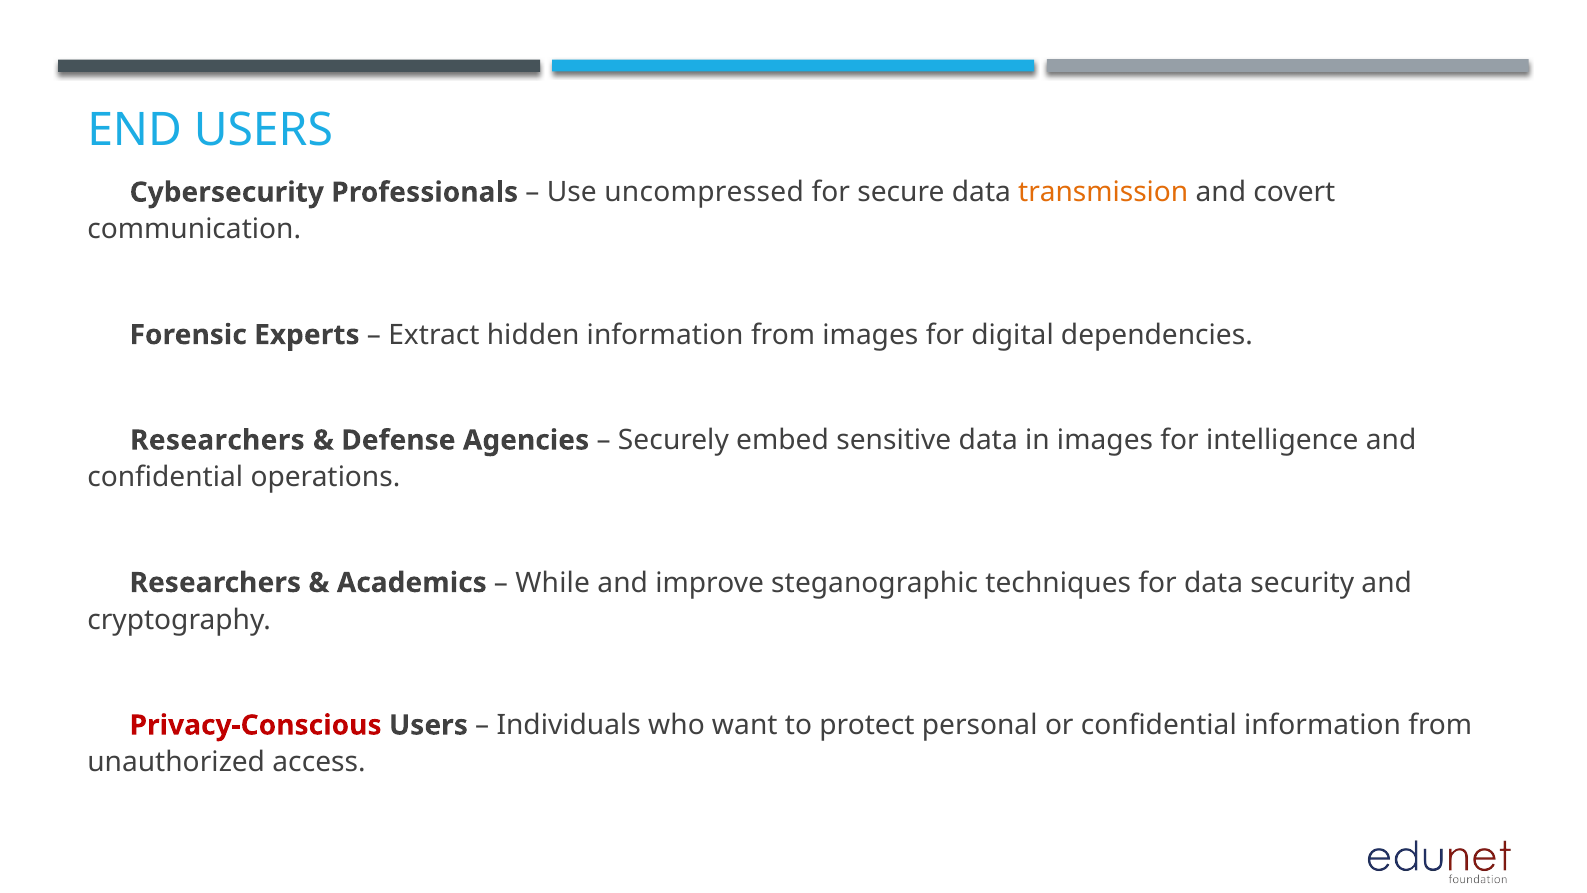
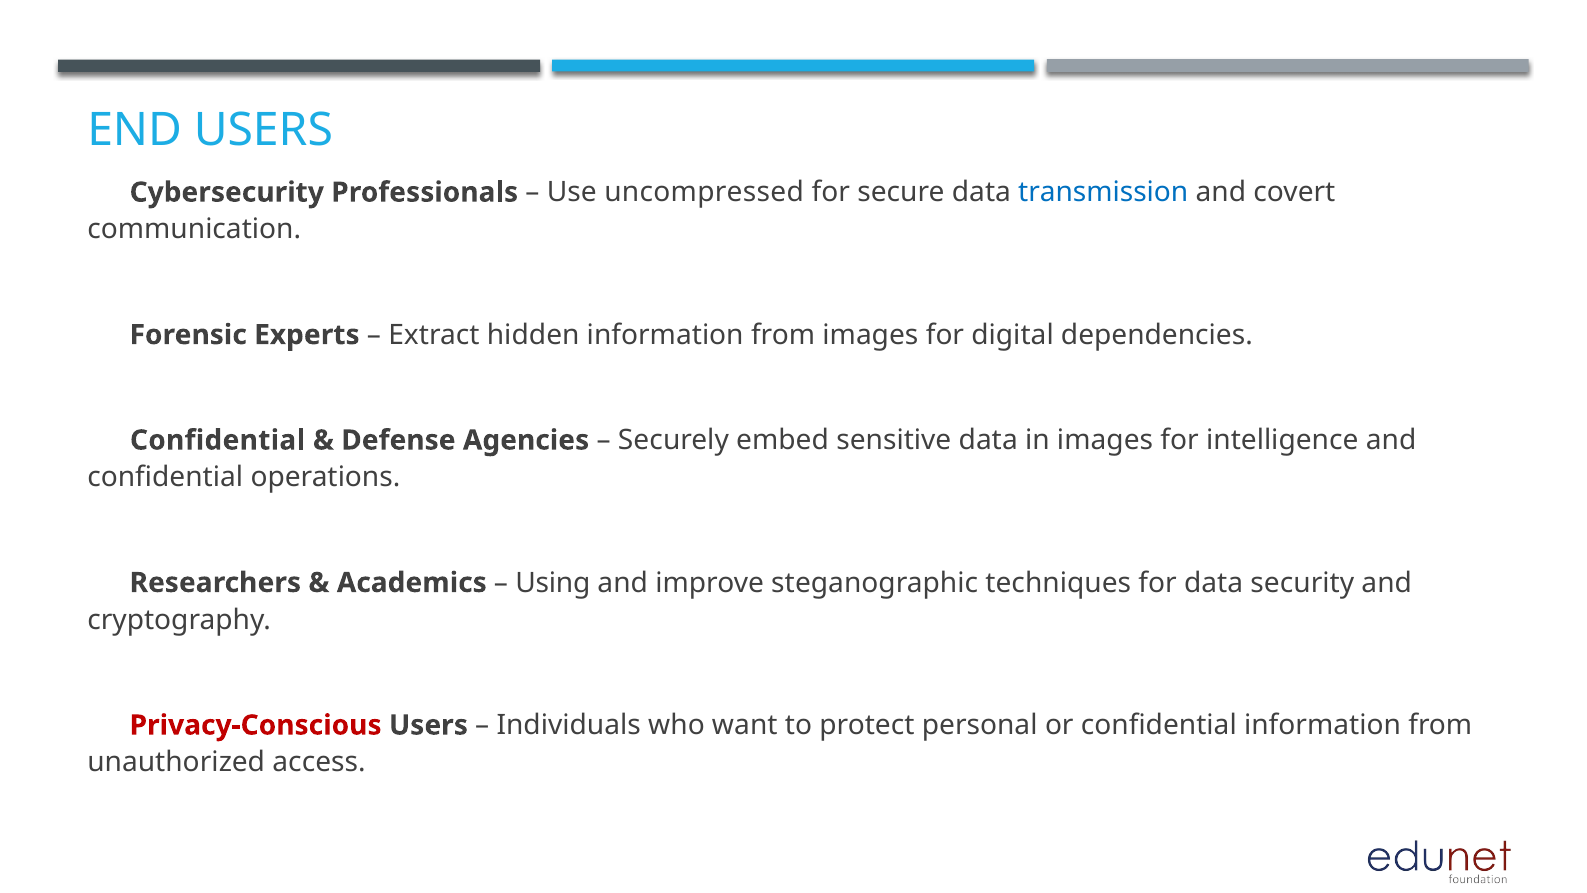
transmission colour: orange -> blue (1103, 192)
3️⃣ Researchers: Researchers -> Confidential (217, 440)
While: While -> Using (553, 583)
